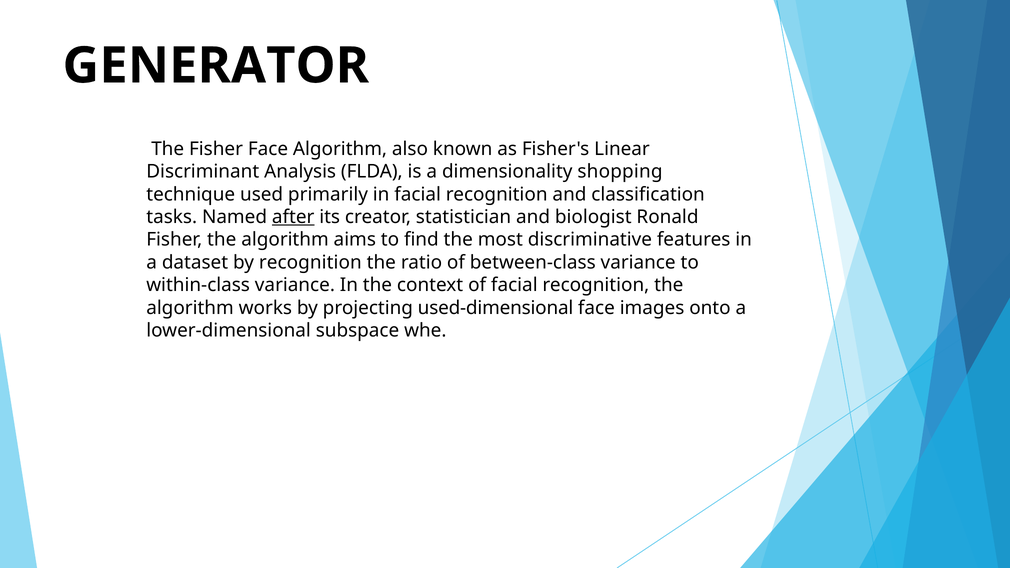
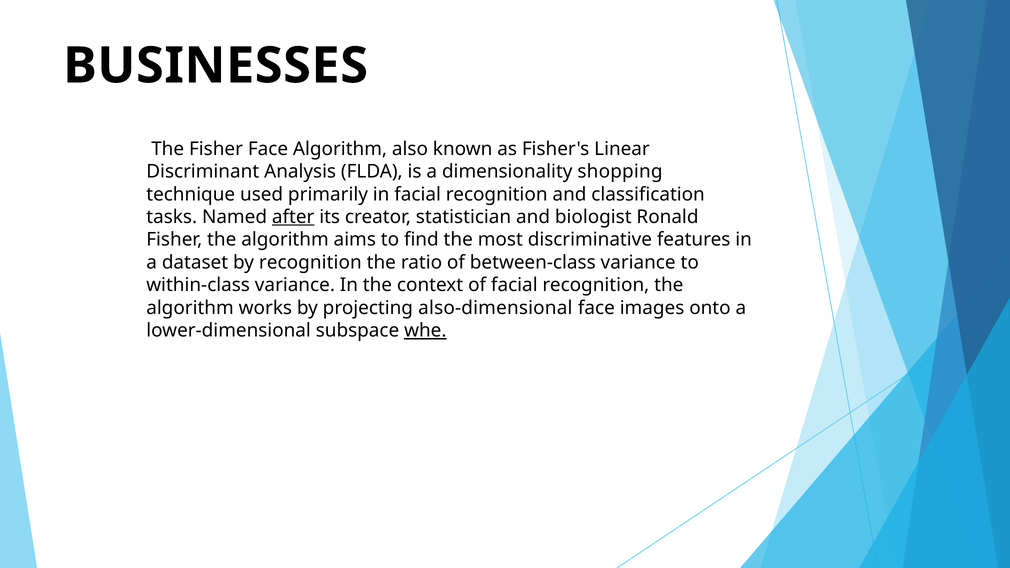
GENERATOR: GENERATOR -> BUSINESSES (216, 66)
used-dimensional: used-dimensional -> also-dimensional (495, 308)
whe underline: none -> present (425, 331)
